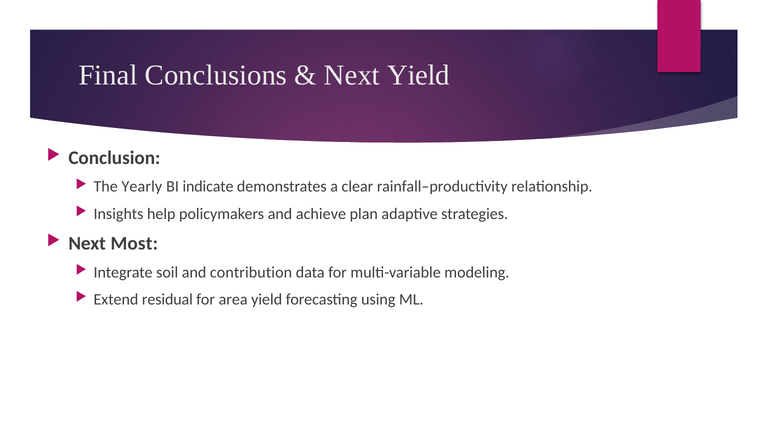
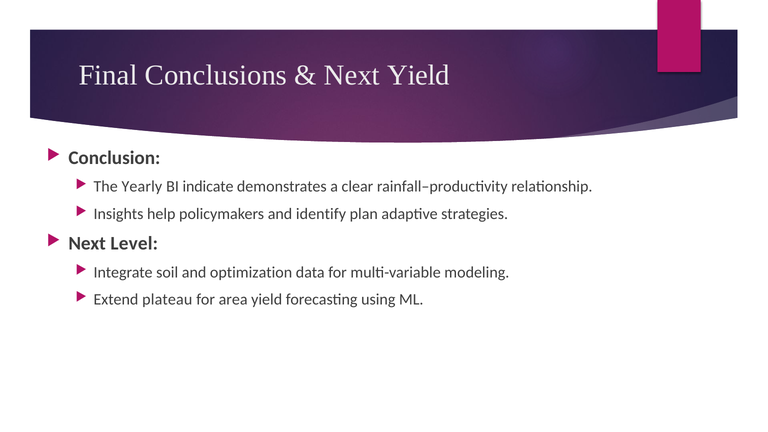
achieve: achieve -> identify (321, 214)
Most: Most -> Level (134, 243)
contribution: contribution -> optimization (251, 272)
residual: residual -> plateau (167, 299)
